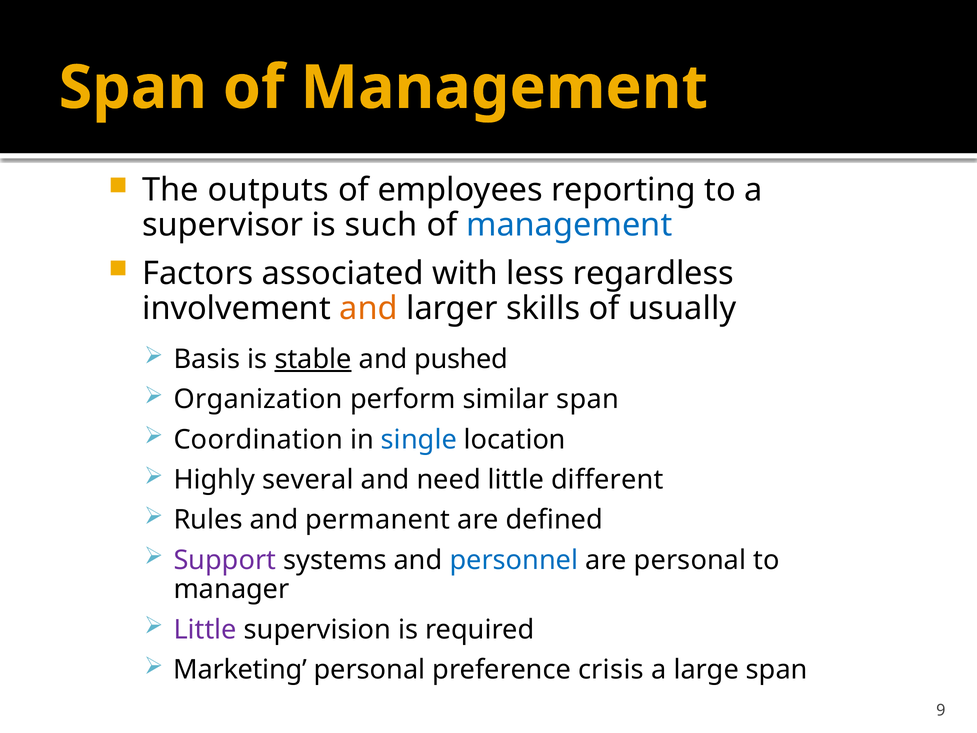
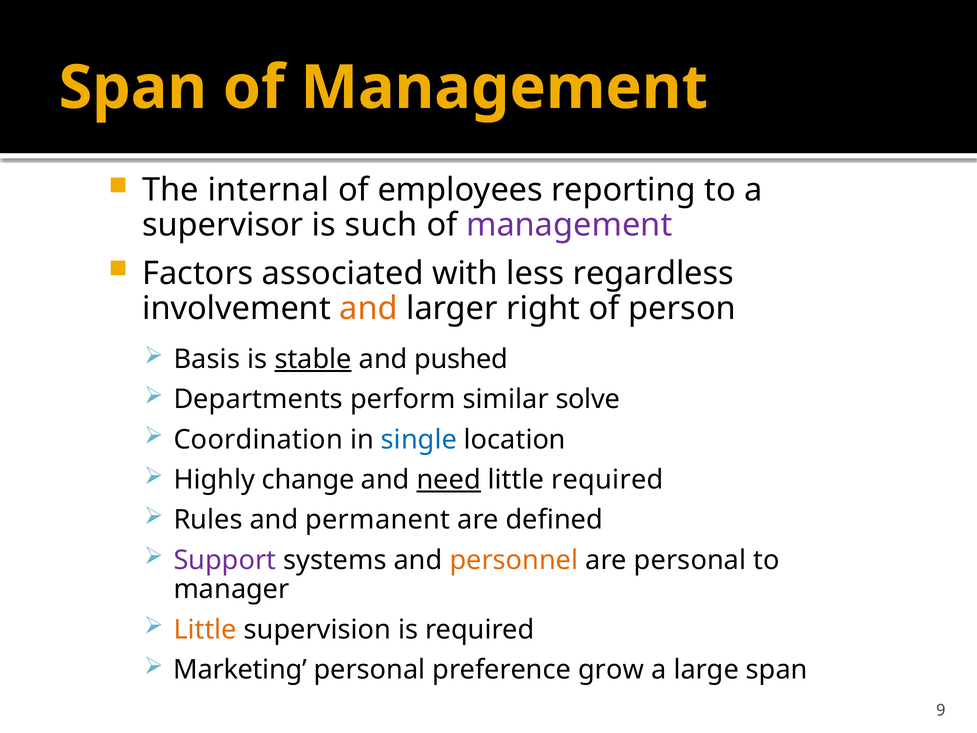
outputs: outputs -> internal (268, 190)
management colour: blue -> purple (569, 225)
skills: skills -> right (543, 309)
usually: usually -> person (682, 309)
Organization: Organization -> Departments (258, 399)
similar span: span -> solve (588, 399)
several: several -> change (308, 480)
need underline: none -> present (449, 480)
little different: different -> required (607, 480)
personnel colour: blue -> orange (514, 560)
Little colour: purple -> orange (205, 629)
crisis: crisis -> grow (611, 670)
